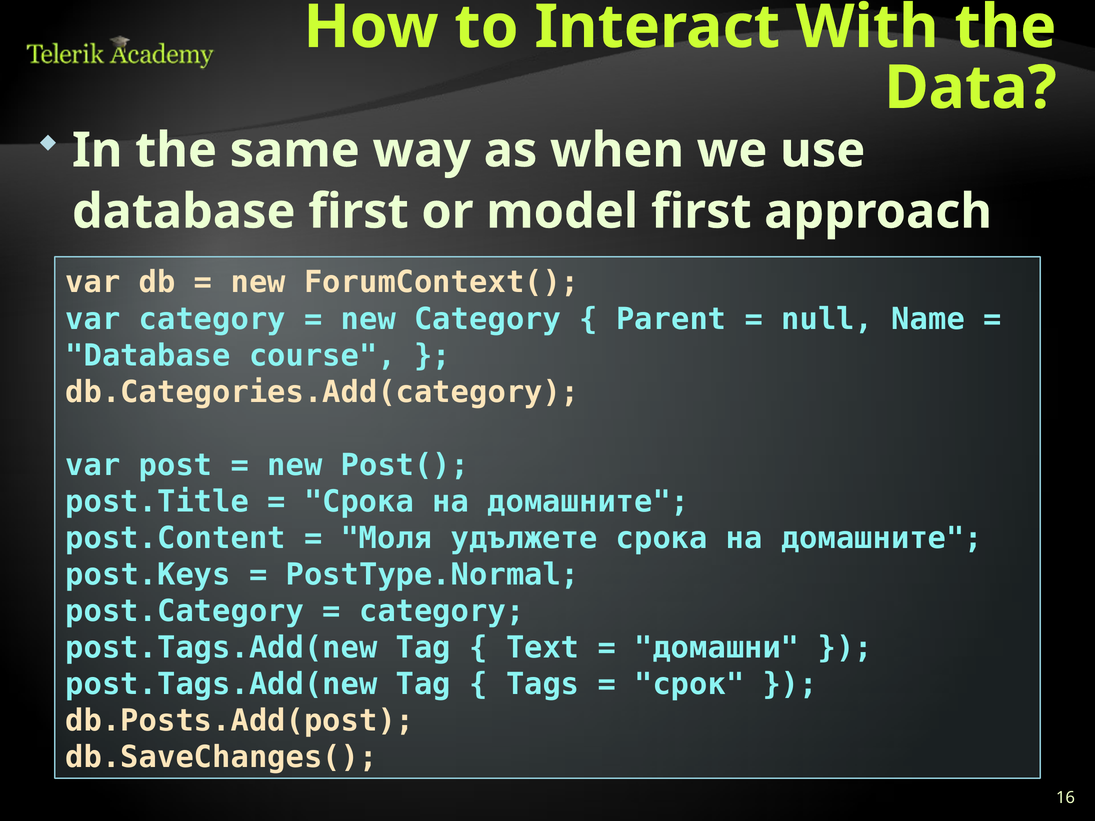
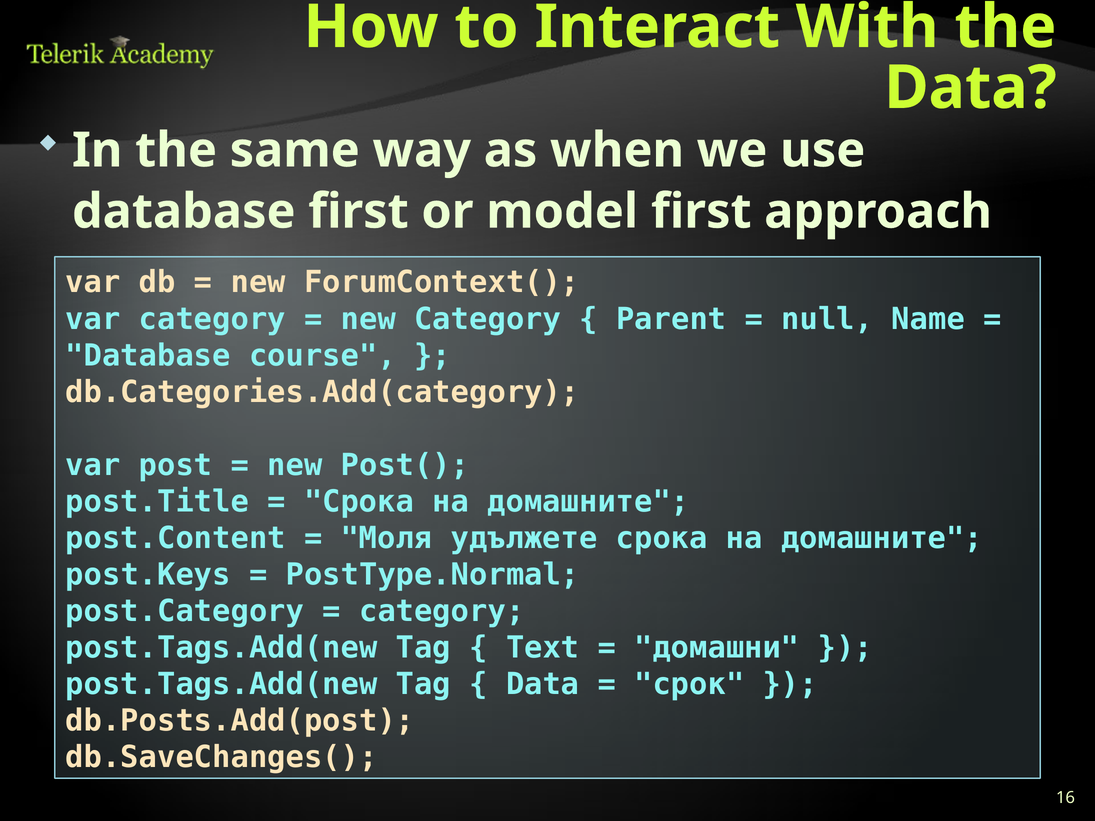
Tags: Tags -> Data (543, 684)
